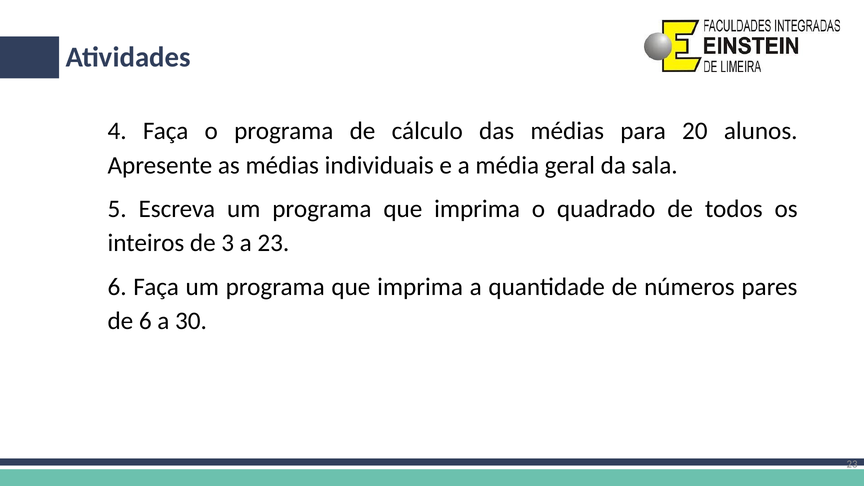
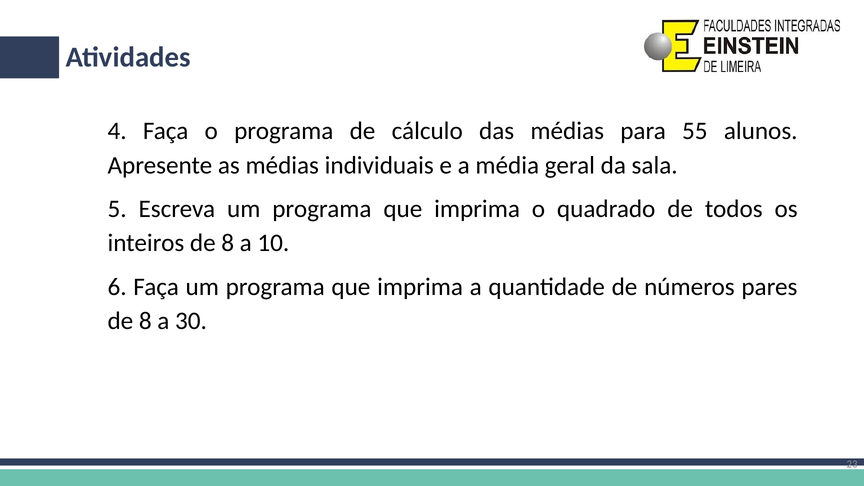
20: 20 -> 55 (695, 131)
inteiros de 3: 3 -> 8 (228, 243)
a 23: 23 -> 10 (273, 243)
6: 6 -> 8 (145, 321)
